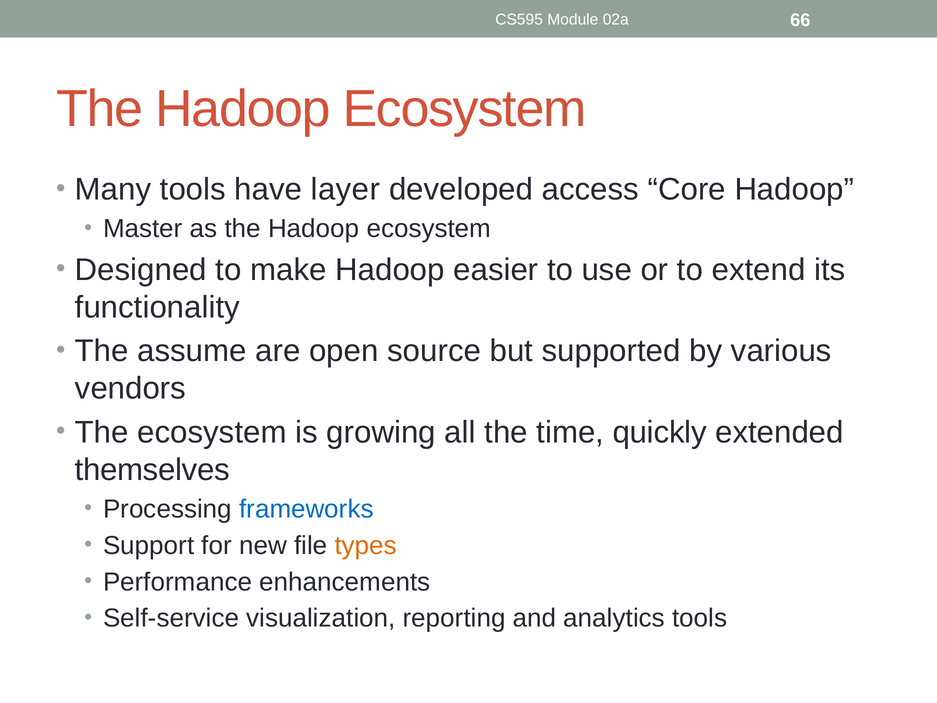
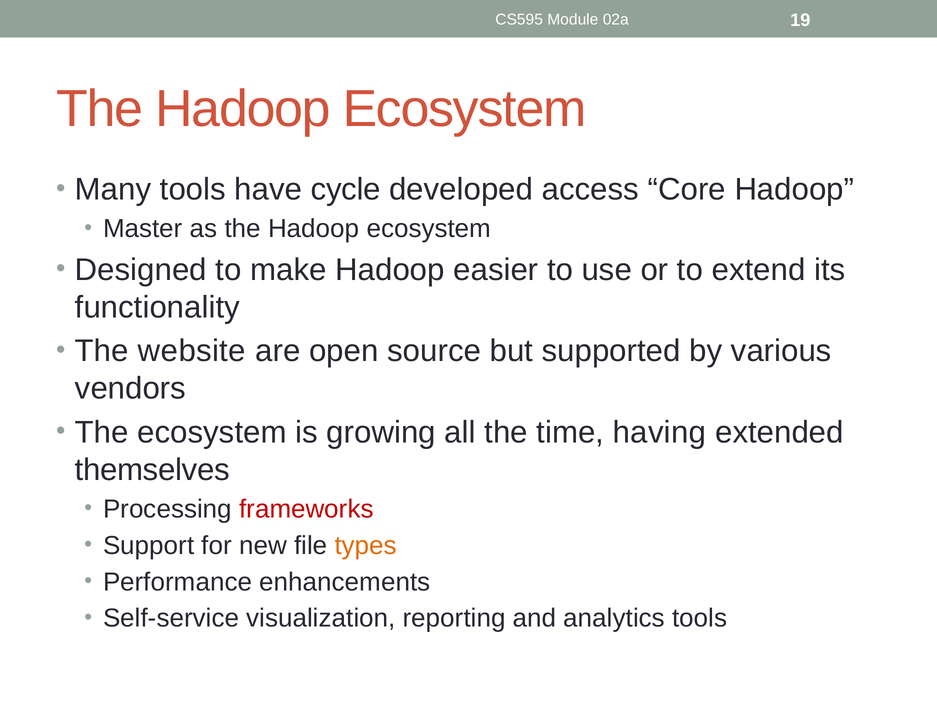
66: 66 -> 19 (800, 20)
layer: layer -> cycle (346, 190)
assume: assume -> website (192, 351)
quickly: quickly -> having (659, 432)
frameworks colour: blue -> red (306, 509)
